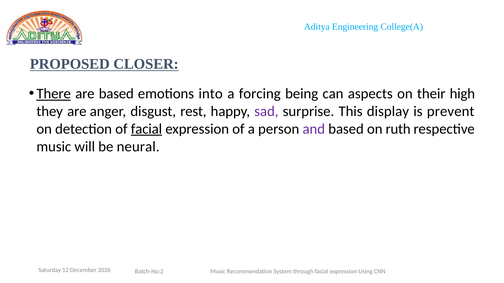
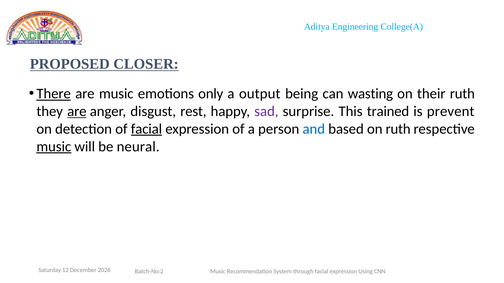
are based: based -> music (116, 94)
into: into -> only (211, 94)
forcing: forcing -> output (260, 94)
aspects: aspects -> wasting (370, 94)
their high: high -> ruth (462, 94)
are underline: none -> present (77, 112)
display: display -> trained (388, 112)
and colour: purple -> blue (314, 129)
music underline: none -> present (54, 147)
